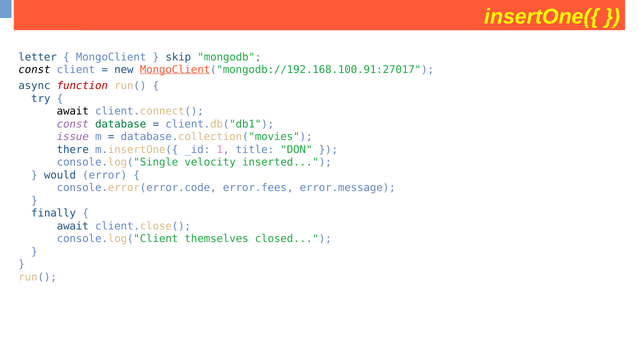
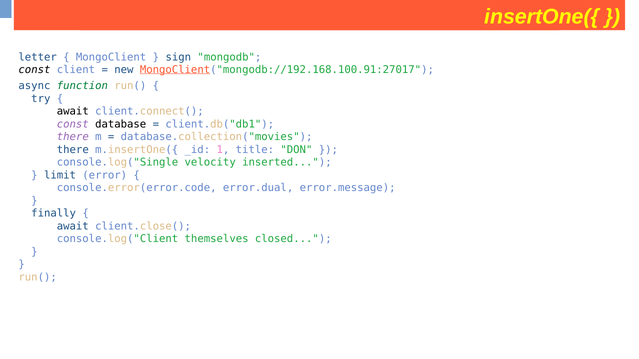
skip: skip -> sign (178, 57)
function colour: red -> green (82, 86)
database colour: green -> black (121, 124)
issue: issue -> there (73, 137)
would: would -> limit (60, 175)
error.fees: error.fees -> error.dual (258, 188)
